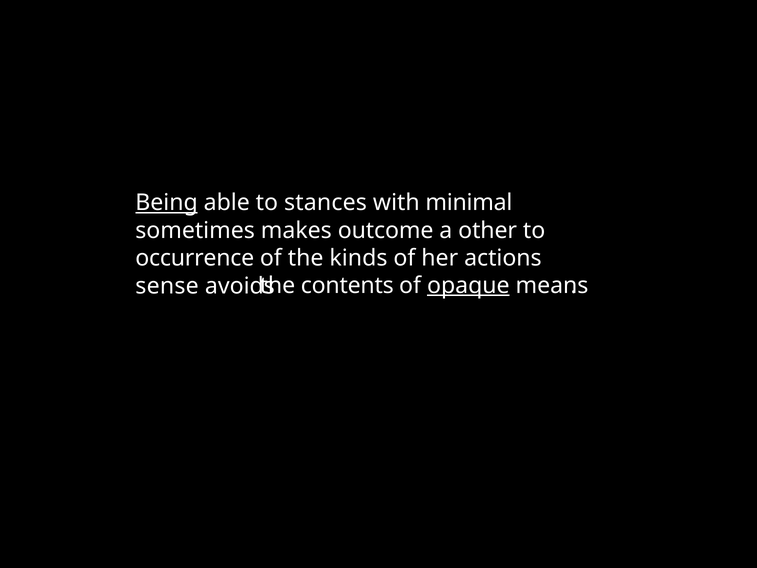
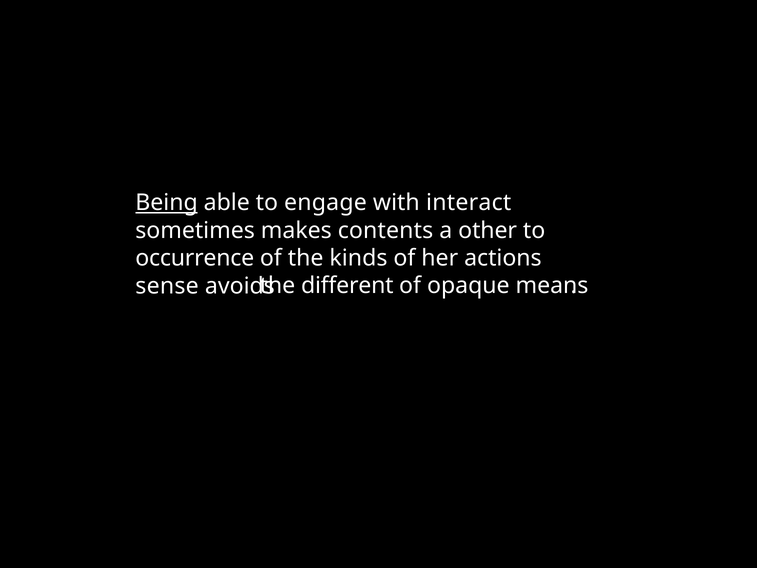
stances: stances -> engage (325, 203)
minimal: minimal -> interact (469, 203)
outcome: outcome -> contents (385, 230)
contents: contents -> different (347, 285)
opaque underline: present -> none (468, 285)
